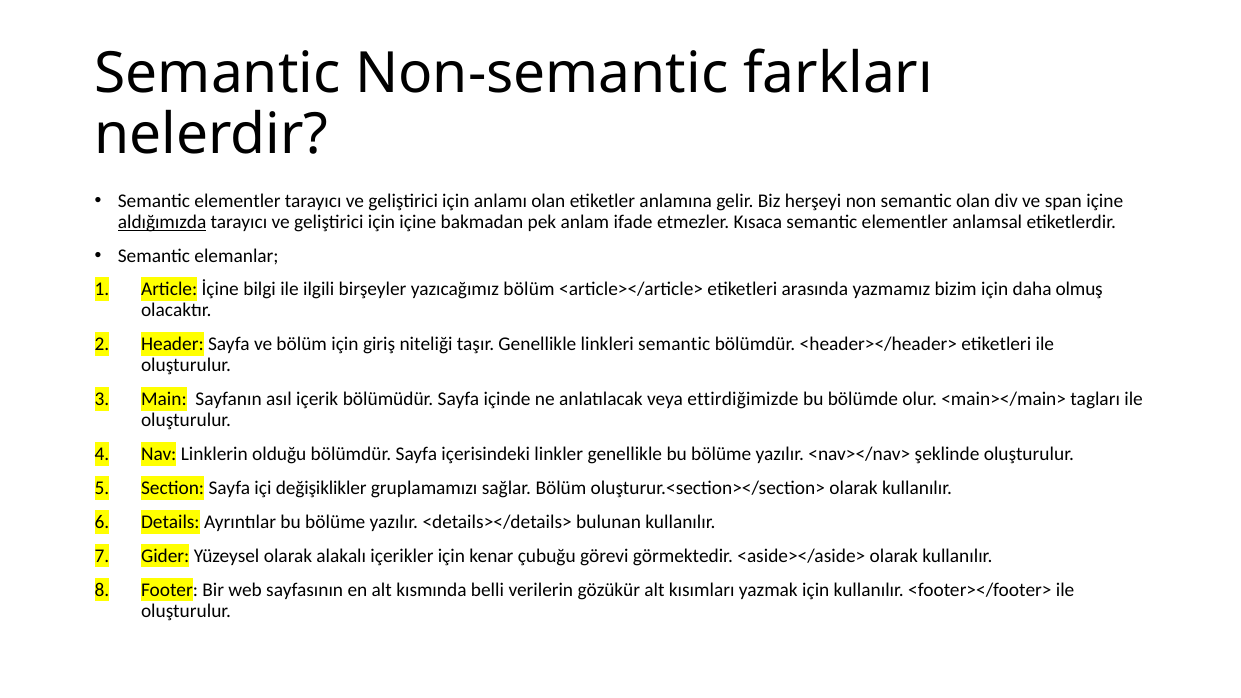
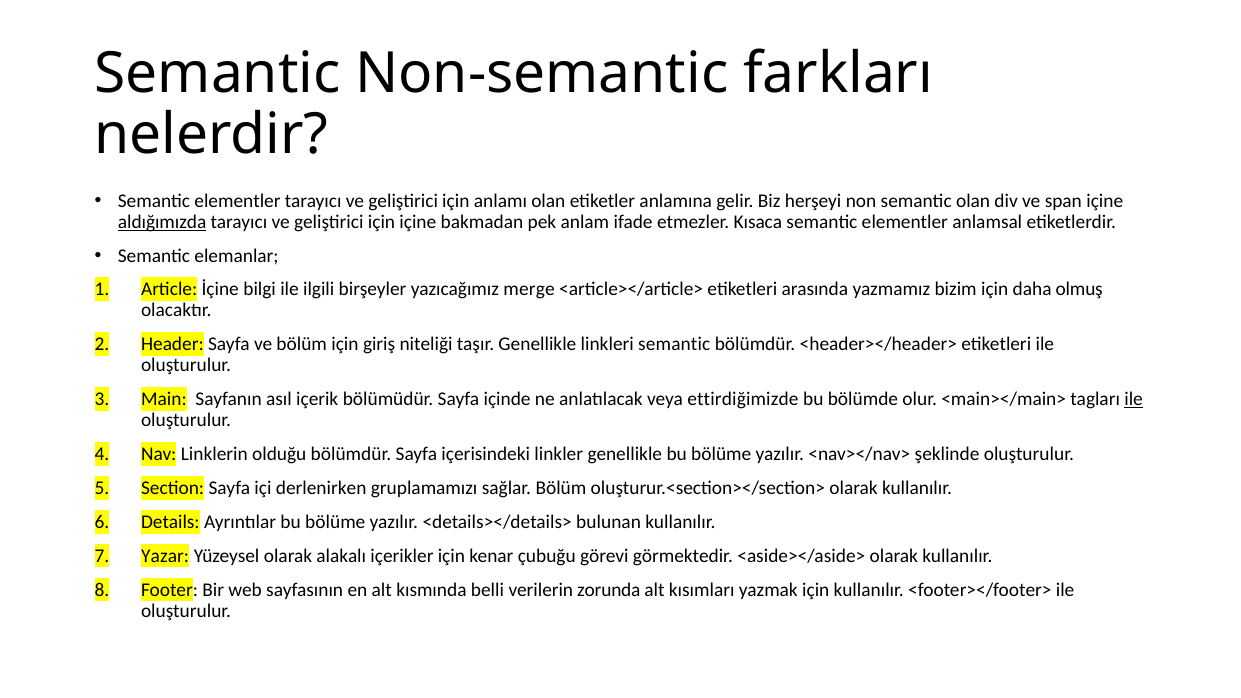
yazıcağımız bölüm: bölüm -> merge (529, 290)
ile underline: none -> present (1134, 399)
değişiklikler: değişiklikler -> derlenirken (321, 488)
Gider: Gider -> Yazar (165, 556)
gözükür: gözükür -> zorunda (609, 590)
